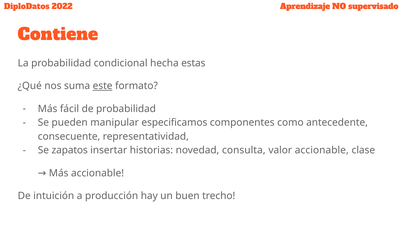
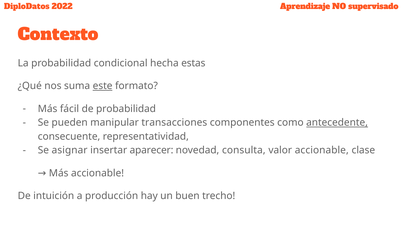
Contiene: Contiene -> Contexto (58, 35)
especificamos: especificamos -> transacciones (174, 123)
antecedente underline: none -> present (337, 123)
zapatos: zapatos -> asignar (70, 150)
historias: historias -> aparecer (151, 150)
